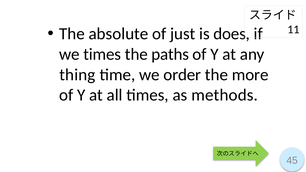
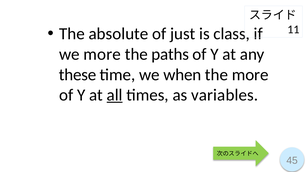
does: does -> class (232, 34)
we times: times -> more (102, 54)
thing: thing -> these (78, 75)
order: order -> when (182, 75)
all underline: none -> present (115, 95)
methods: methods -> variables (225, 95)
